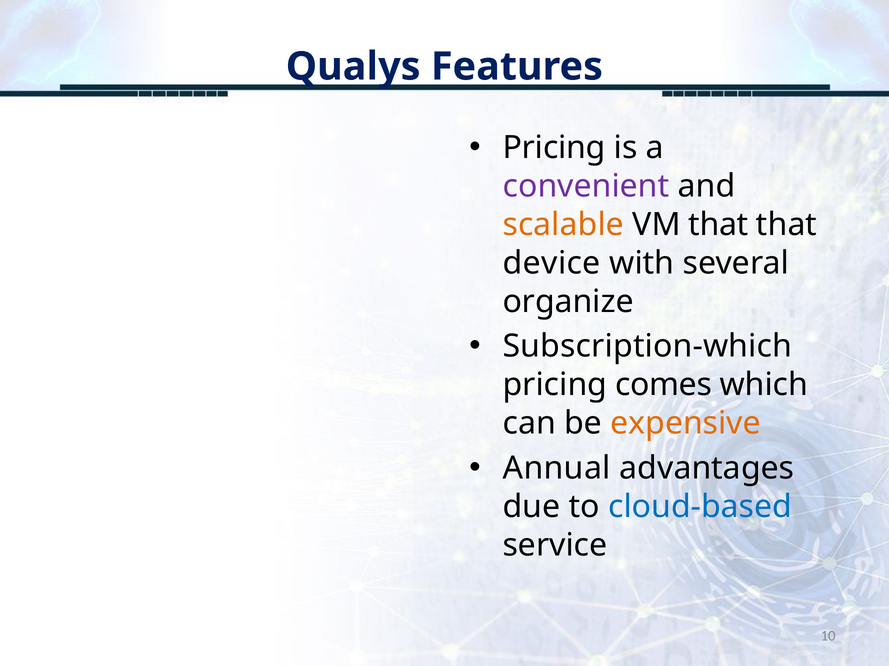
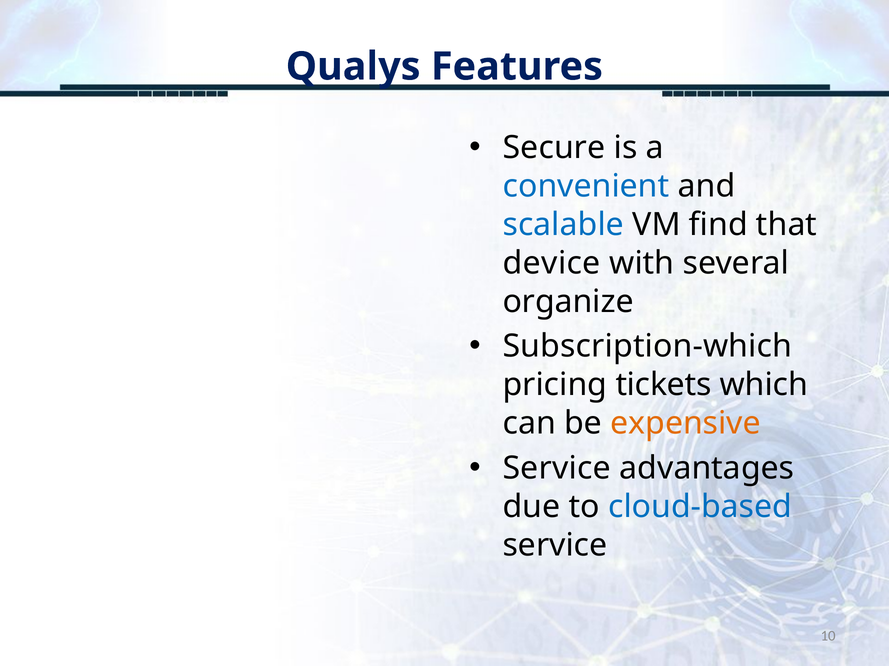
Pricing: Pricing -> Secure (554, 148)
convenient colour: purple -> blue (586, 186)
scalable colour: orange -> blue (563, 225)
VM that: that -> find (718, 225)
comes: comes -> tickets (664, 385)
Annual: Annual -> Service (557, 469)
